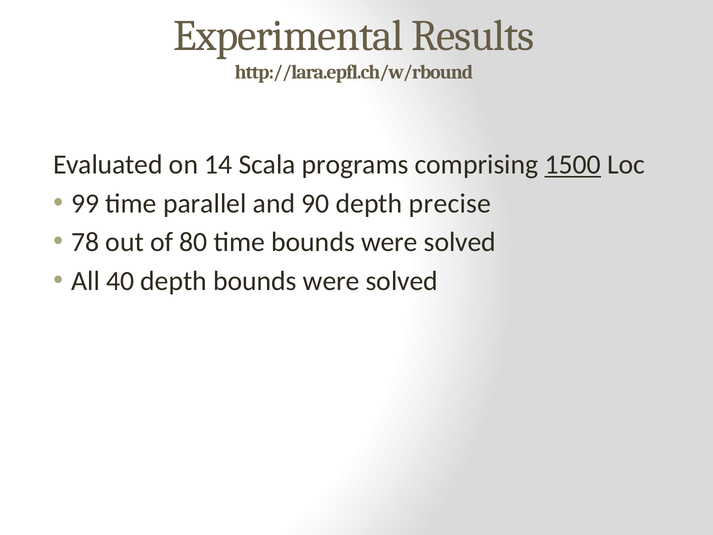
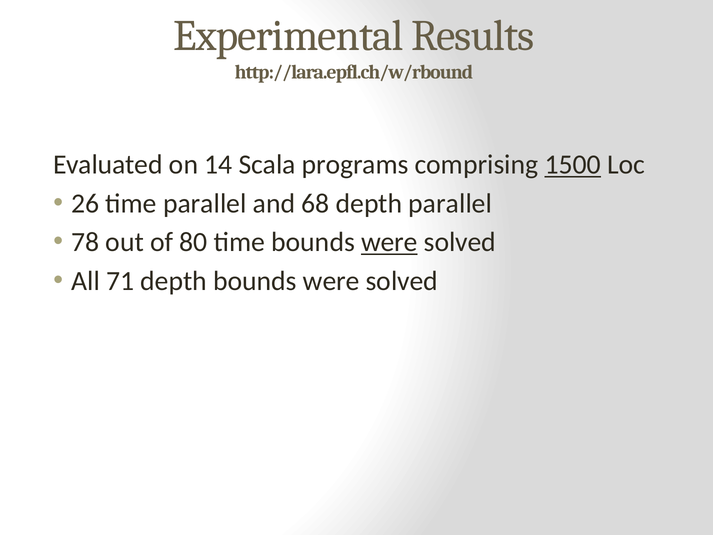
99: 99 -> 26 (85, 203)
90: 90 -> 68 (315, 203)
depth precise: precise -> parallel (450, 203)
were underline: none -> present (389, 242)
40: 40 -> 71 (120, 281)
